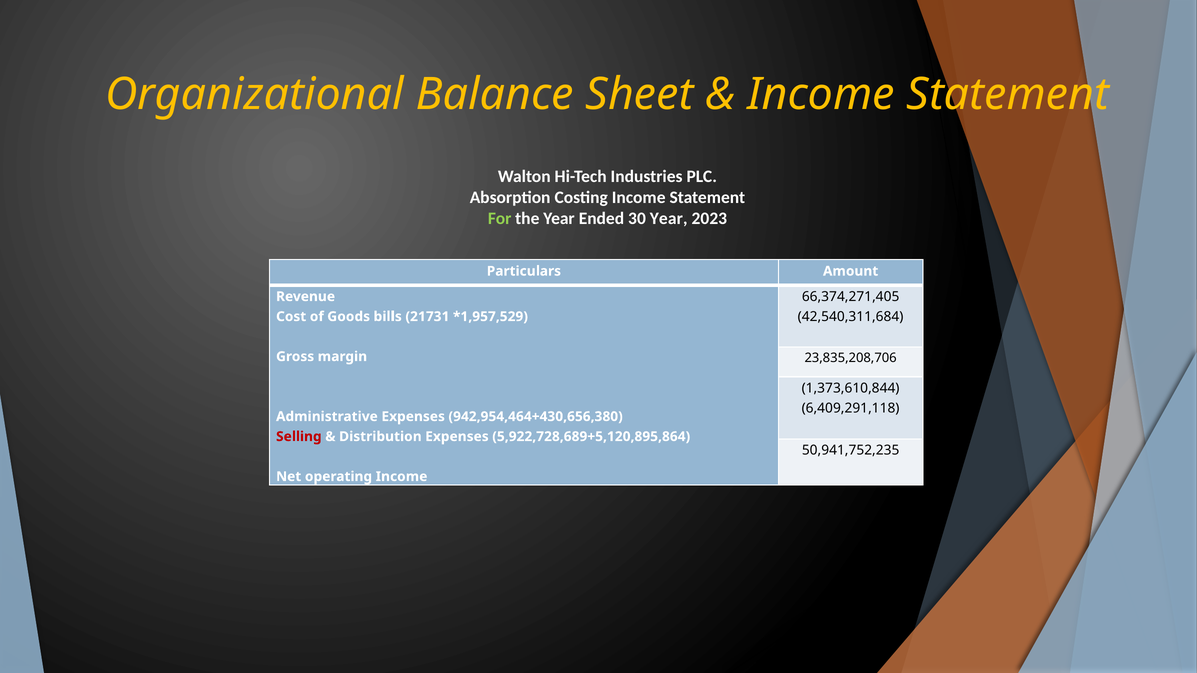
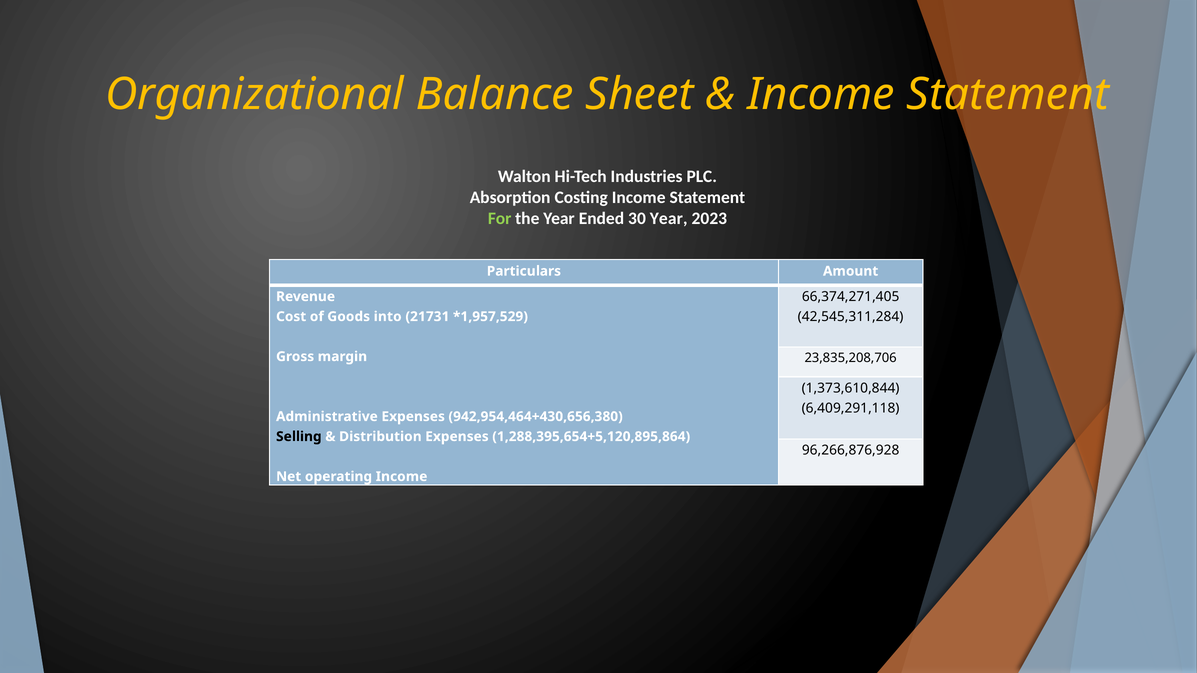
42,540,311,684: 42,540,311,684 -> 42,545,311,284 (851, 317)
bills: bills -> into (388, 317)
Selling colour: red -> black (299, 437)
5,922,728,689+5,120,895,864: 5,922,728,689+5,120,895,864 -> 1,288,395,654+5,120,895,864 (591, 437)
50,941,752,235: 50,941,752,235 -> 96,266,876,928 (851, 450)
